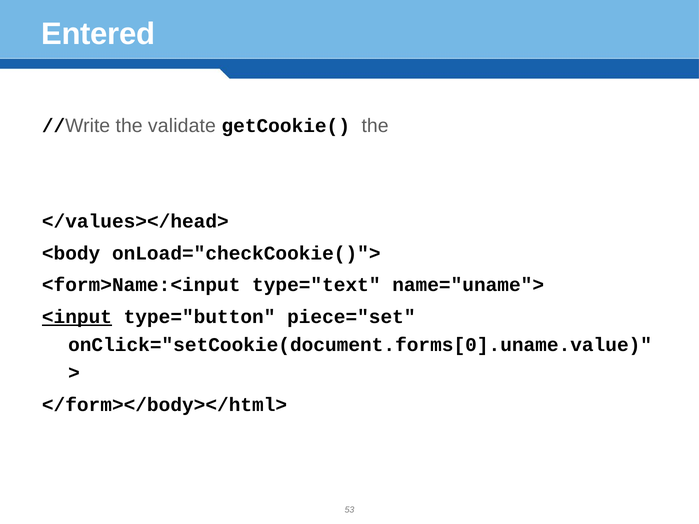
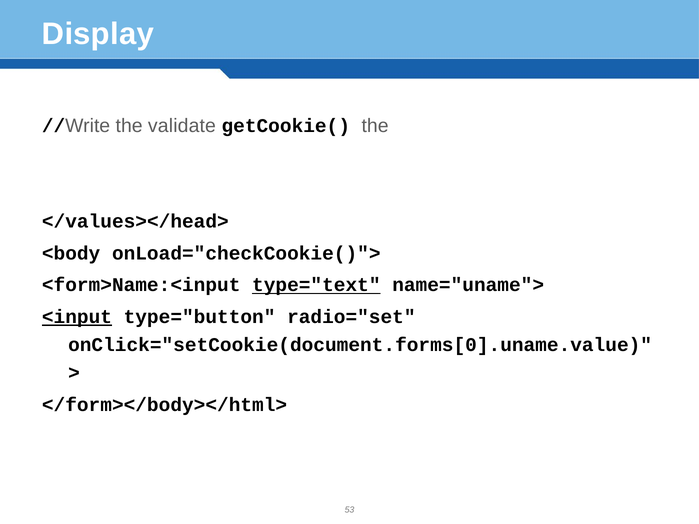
Entered: Entered -> Display (98, 34)
type="text underline: none -> present (316, 285)
piece="set: piece="set -> radio="set (351, 317)
